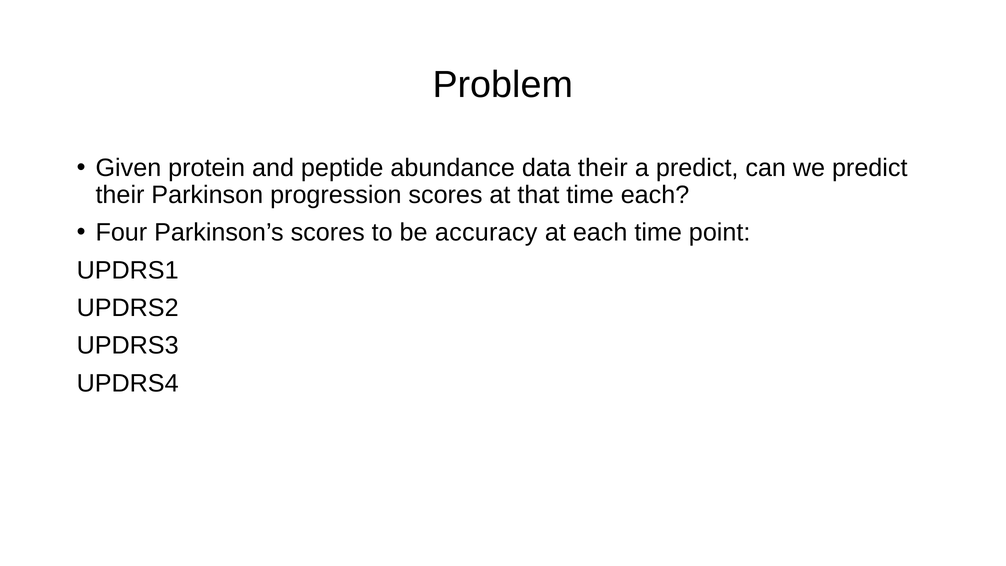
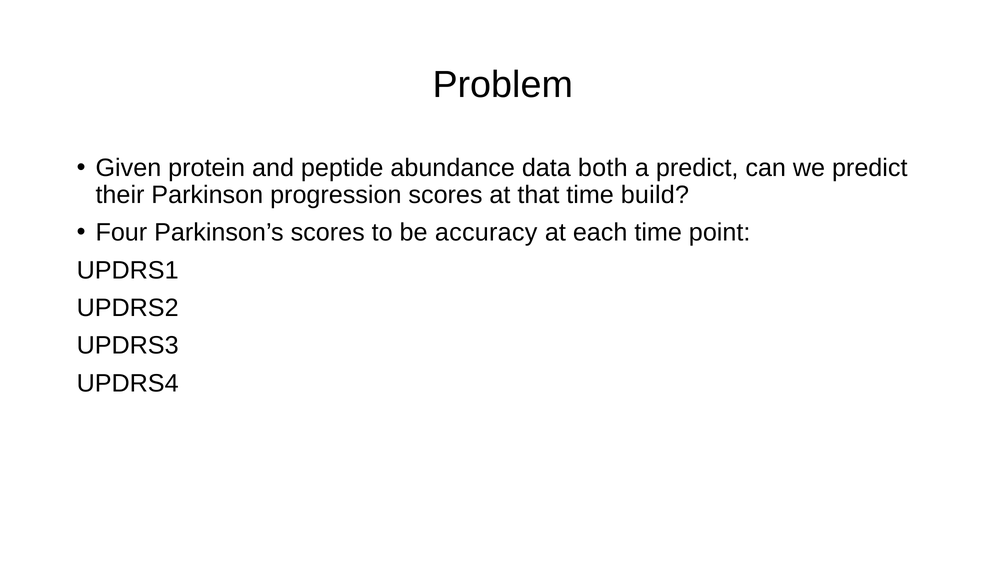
data their: their -> both (603, 168)
time each: each -> build (655, 195)
